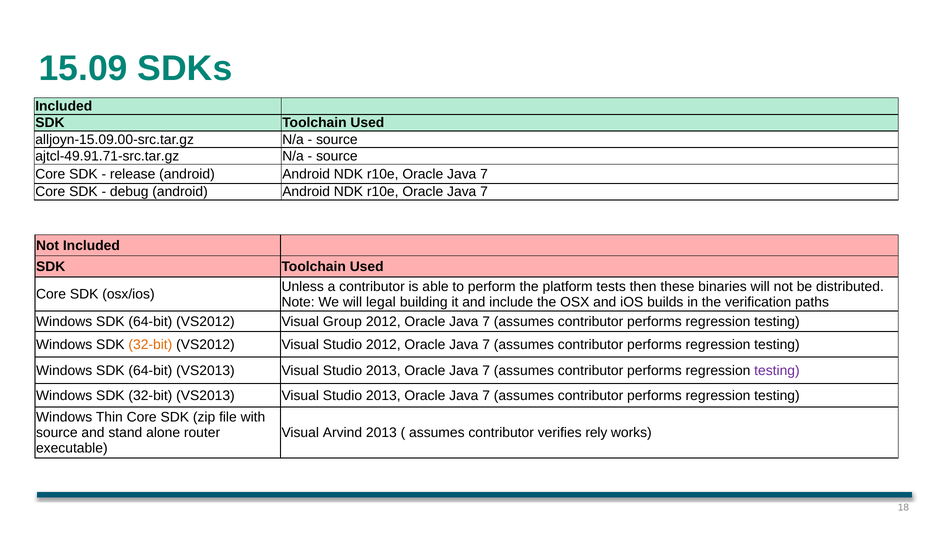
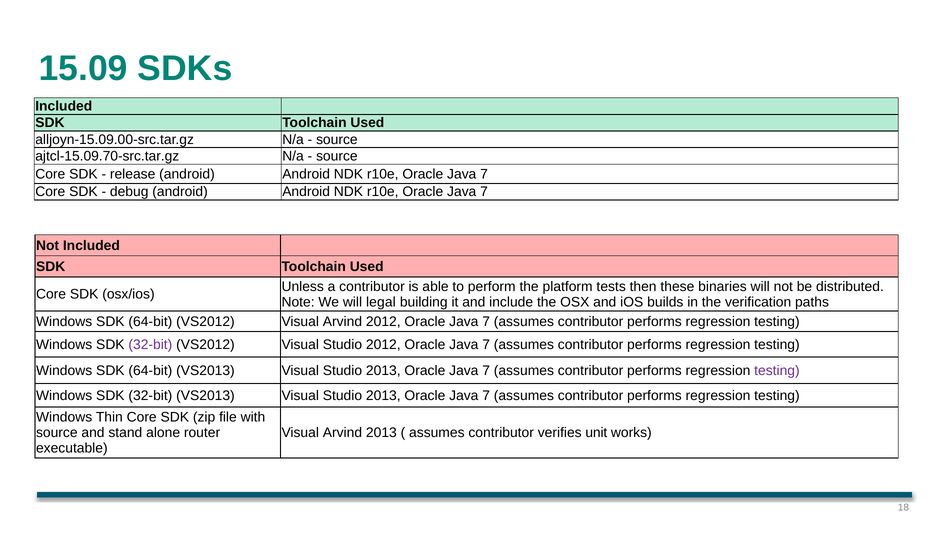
ajtcl-49.91.71-src.tar.gz: ajtcl-49.91.71-src.tar.gz -> ajtcl-15.09.70-src.tar.gz (107, 156)
VS2012 Visual Group: Group -> Arvind (342, 322)
32-bit colour: orange -> purple (150, 345)
rely: rely -> unit (596, 433)
